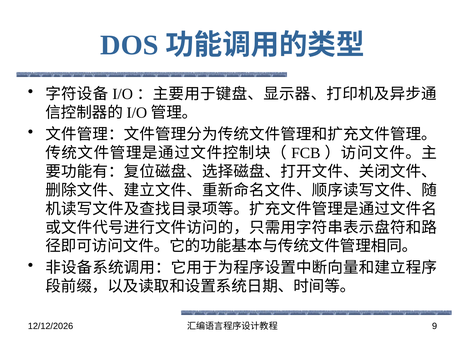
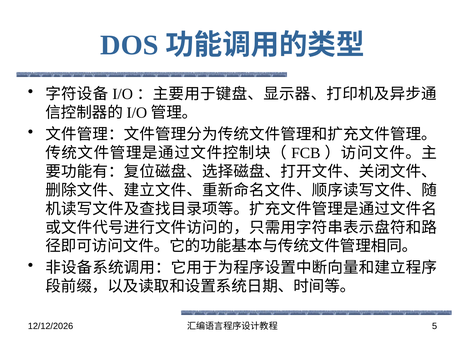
9: 9 -> 5 (435, 326)
